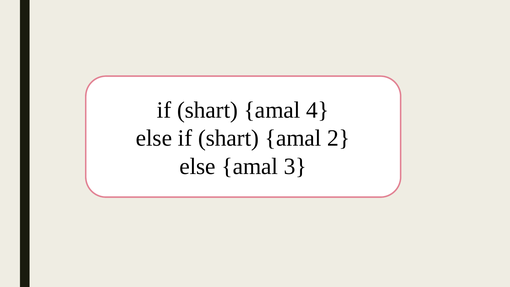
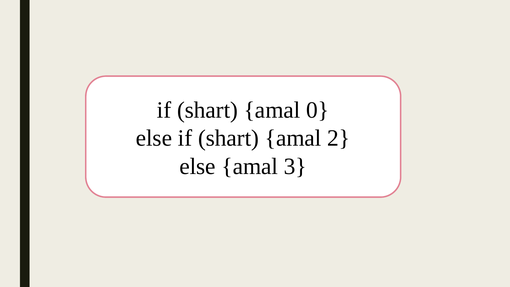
4: 4 -> 0 (318, 110)
